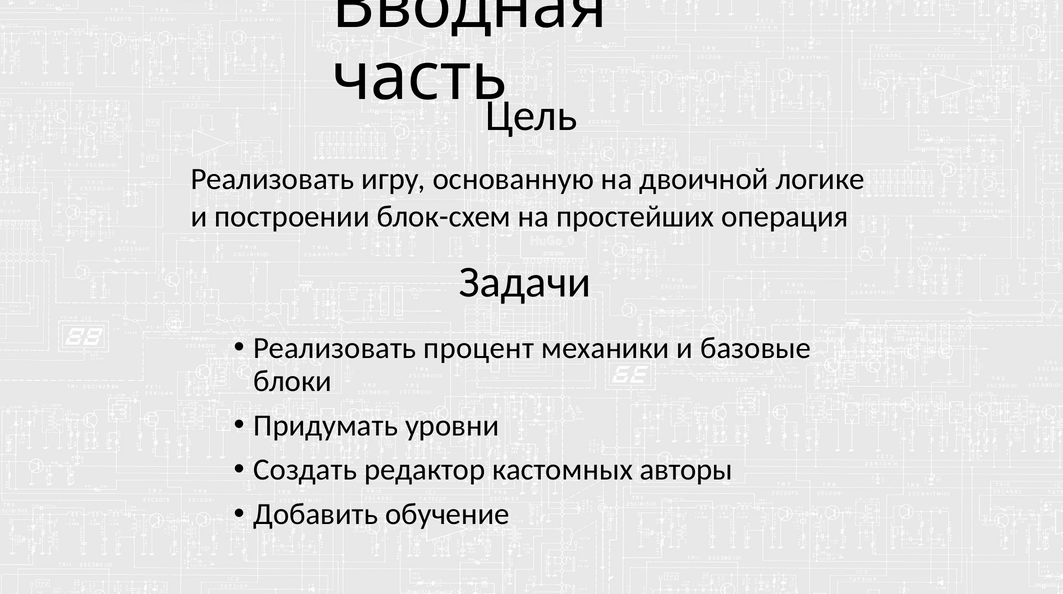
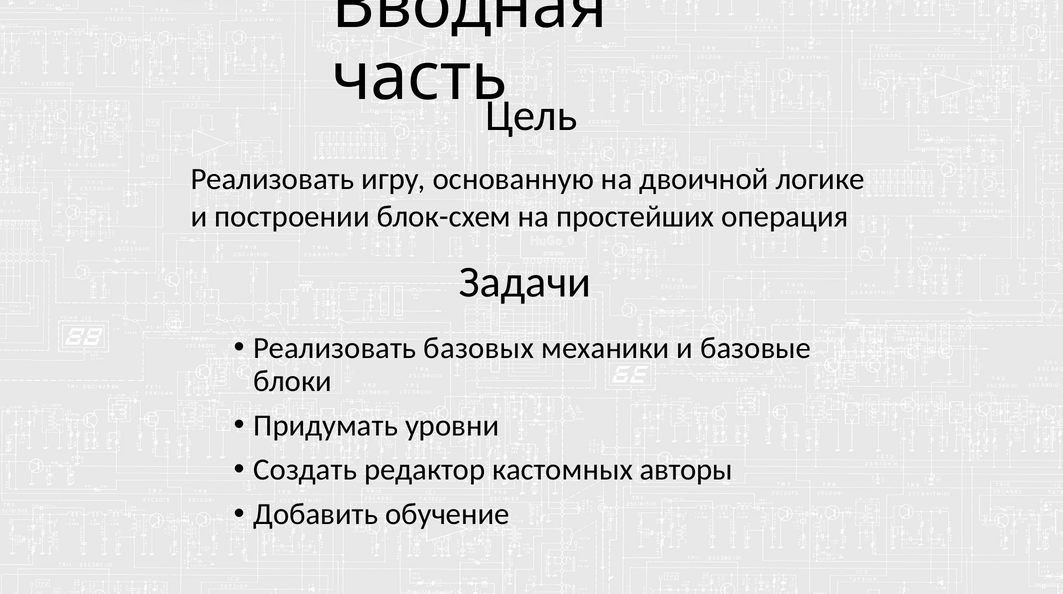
процент: процент -> базовых (479, 348)
